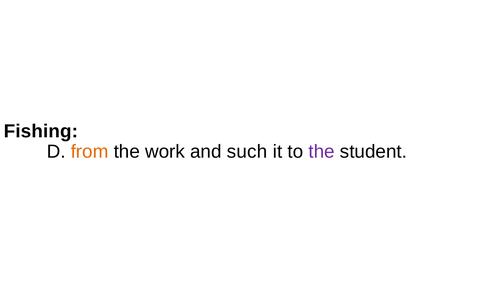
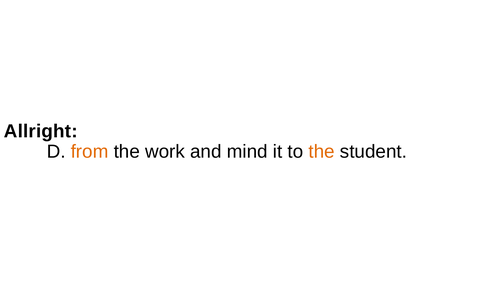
Fishing: Fishing -> Allright (41, 131)
such: such -> mind (247, 152)
the colour: purple -> orange (322, 152)
